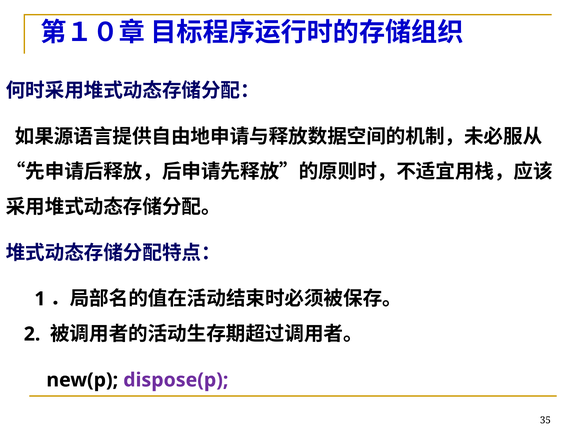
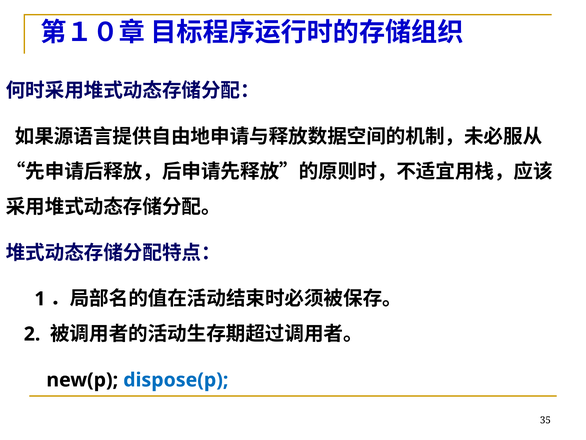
dispose(p colour: purple -> blue (176, 380)
